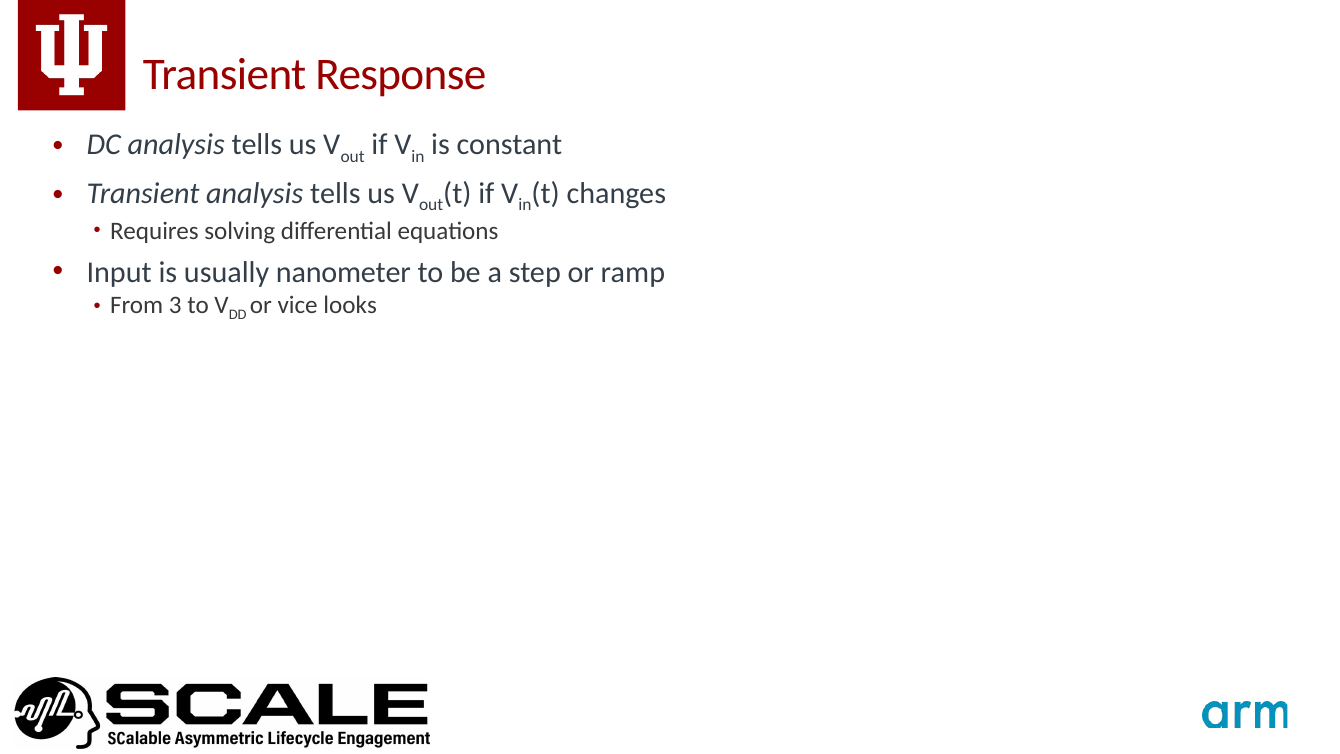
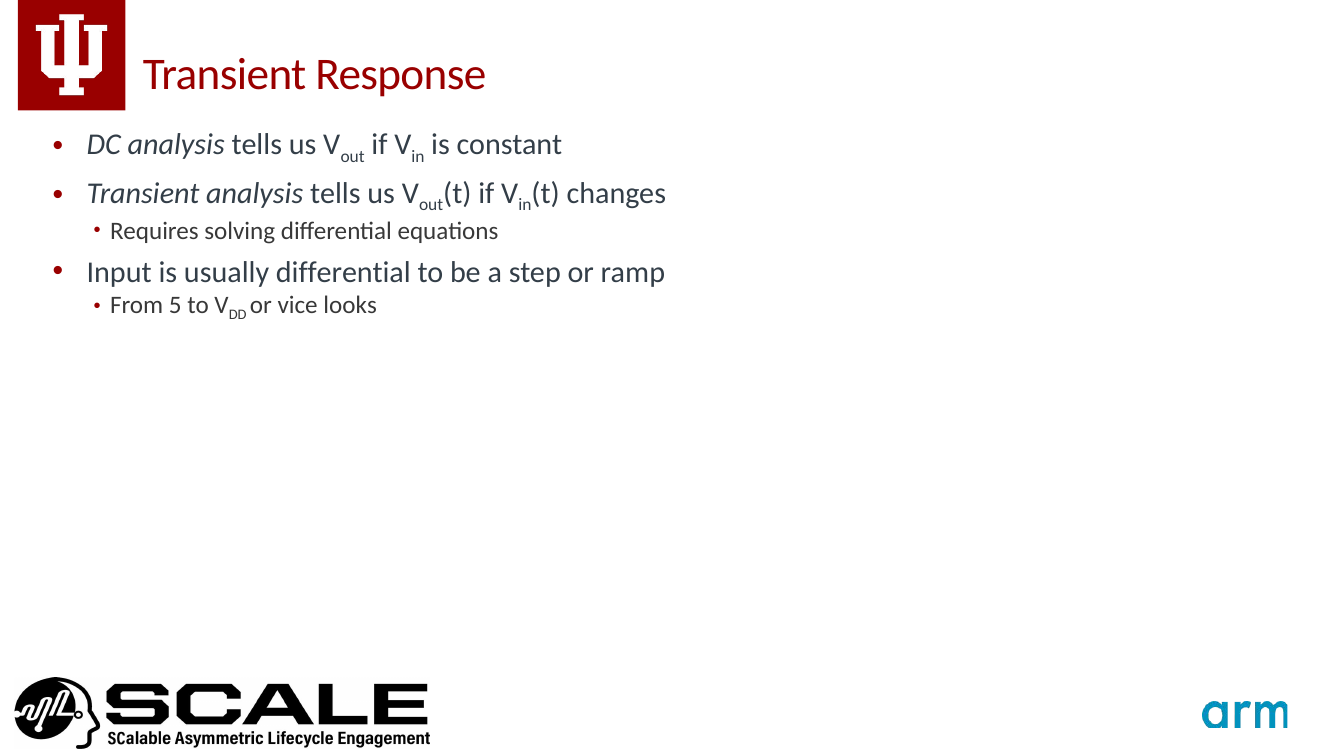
usually nanometer: nanometer -> differential (343, 272)
3: 3 -> 5 (175, 305)
